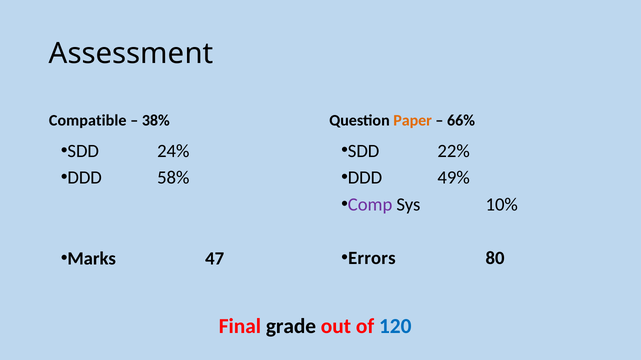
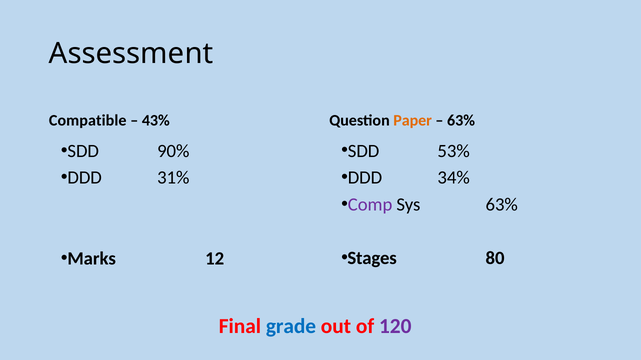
38%: 38% -> 43% (156, 121)
66%: 66% -> 63% (461, 121)
22%: 22% -> 53% (454, 151)
24%: 24% -> 90% (173, 151)
49%: 49% -> 34% (454, 178)
58%: 58% -> 31% (173, 178)
Sys 10%: 10% -> 63% (502, 205)
Errors: Errors -> Stages (372, 259)
47: 47 -> 12 (215, 259)
grade colour: black -> blue (291, 327)
120 colour: blue -> purple (395, 327)
